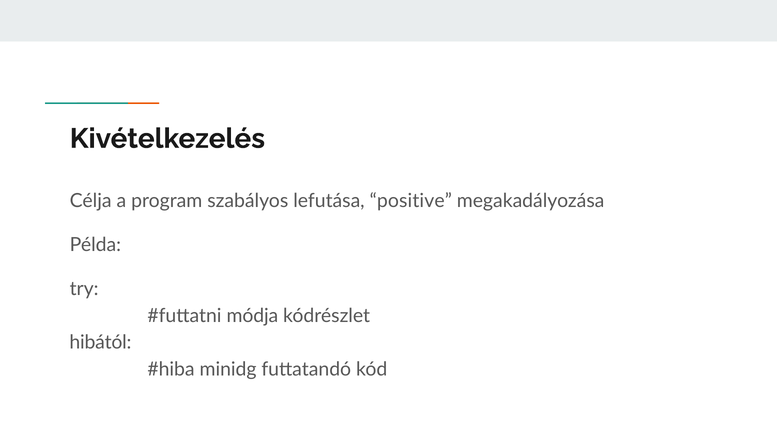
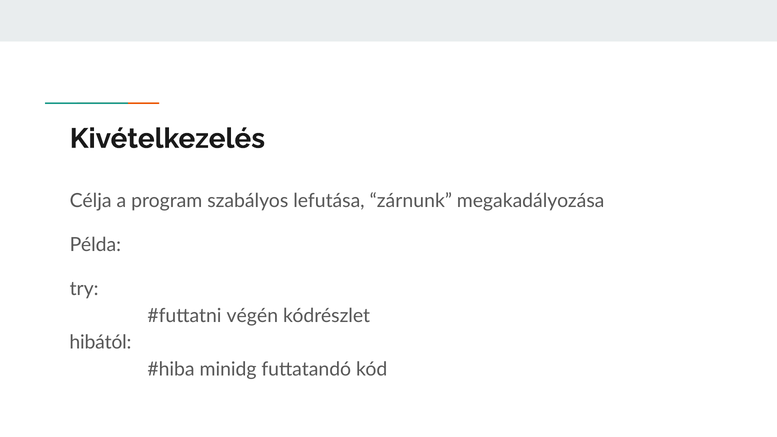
positive: positive -> zárnunk (411, 201)
módja: módja -> végén (252, 316)
